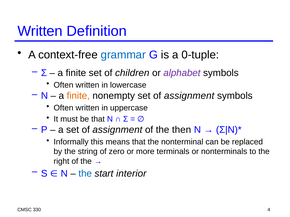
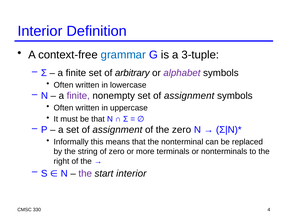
Written: Written -> Interior (40, 31)
0-tuple: 0-tuple -> 3-tuple (200, 55)
children: children -> arbitrary (132, 73)
finite colour: orange -> purple (78, 96)
the then: then -> zero (182, 130)
the colour: blue -> purple (85, 174)
